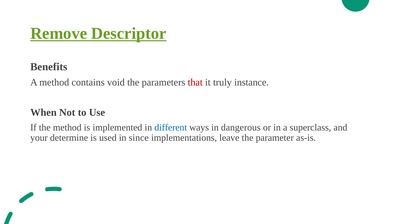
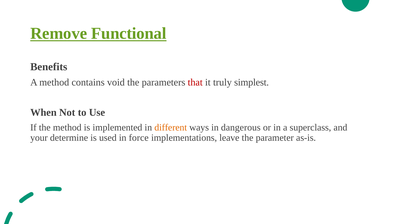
Descriptor: Descriptor -> Functional (129, 33)
instance: instance -> simplest (252, 82)
different colour: blue -> orange (171, 127)
since: since -> force (139, 137)
